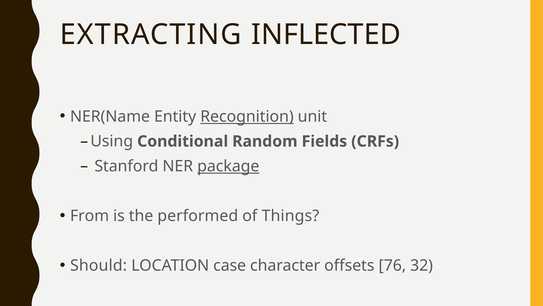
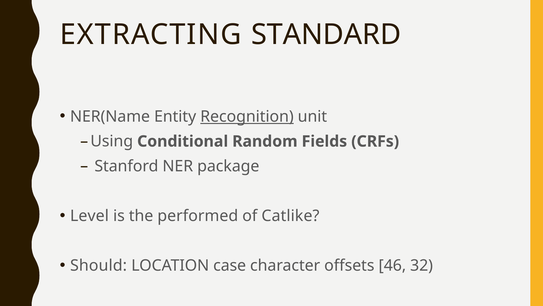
INFLECTED: INFLECTED -> STANDARD (326, 34)
package underline: present -> none (228, 166)
From: From -> Level (89, 216)
Things: Things -> Catlike (290, 216)
76: 76 -> 46 (392, 265)
